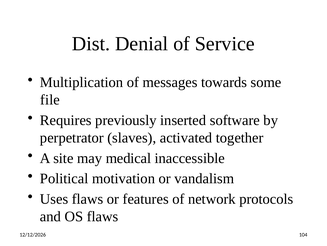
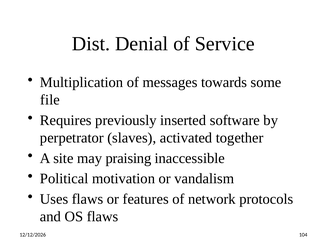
medical: medical -> praising (128, 158)
